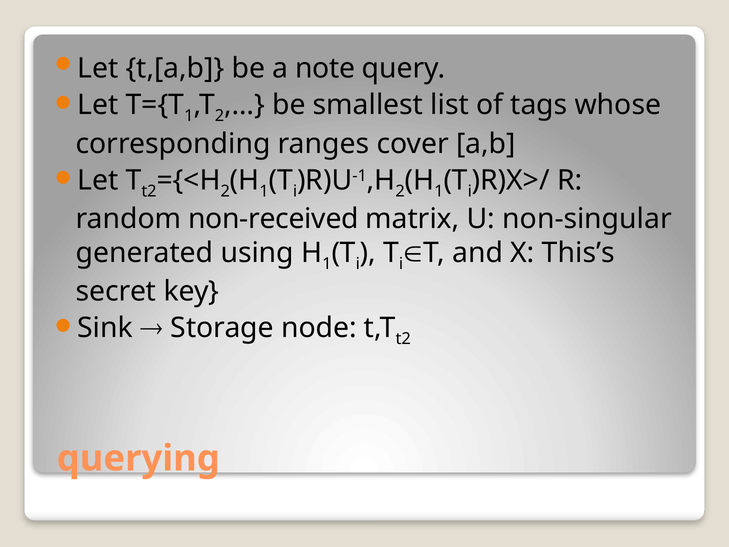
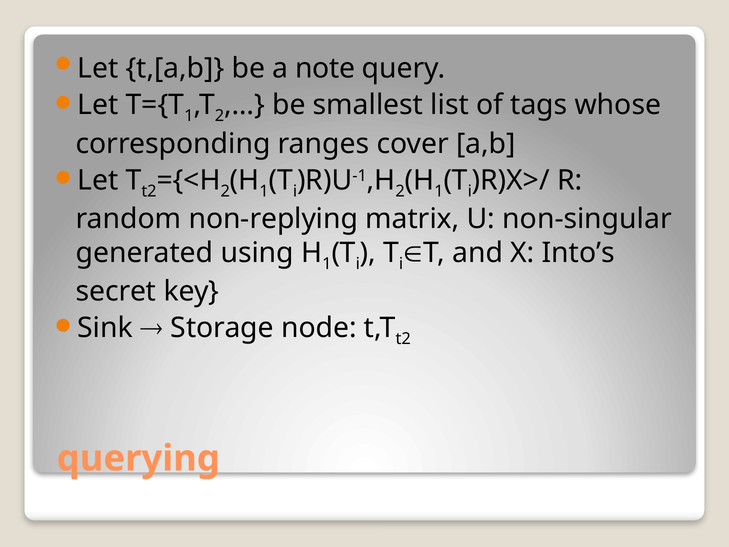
non-received: non-received -> non-replying (273, 219)
This’s: This’s -> Into’s (578, 253)
